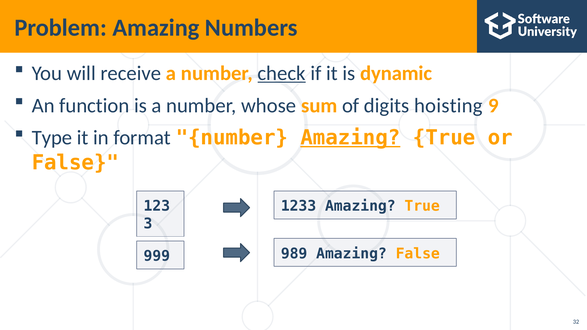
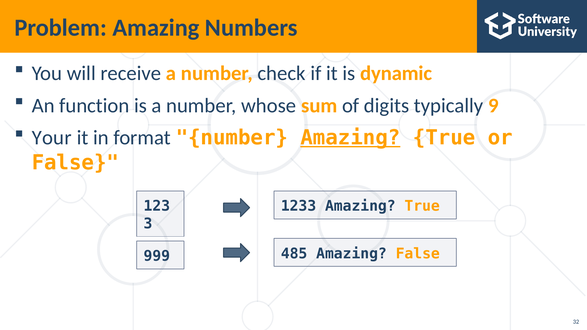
check underline: present -> none (282, 73)
hoisting: hoisting -> typically (449, 106)
Type: Type -> Your (52, 138)
989: 989 -> 485 (294, 254)
